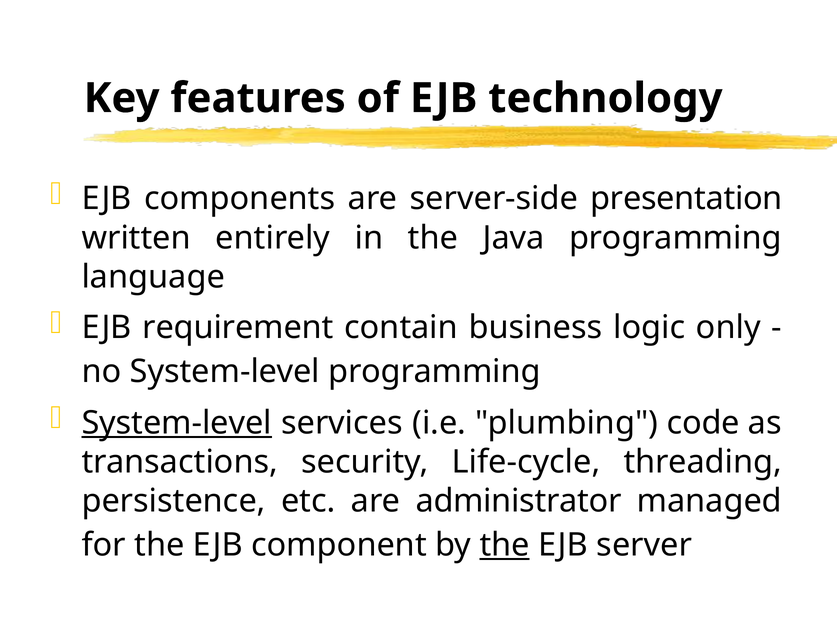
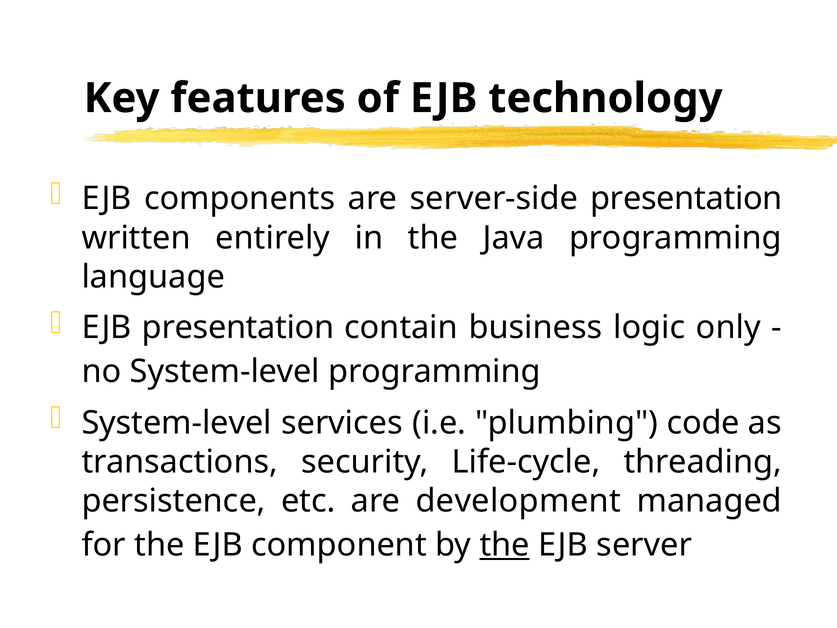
EJB requirement: requirement -> presentation (238, 327)
System-level underline: present -> none (177, 423)
administrator: administrator -> development (518, 501)
